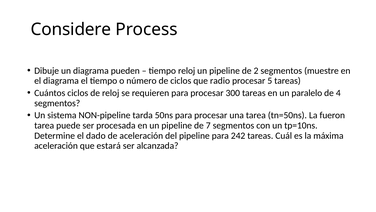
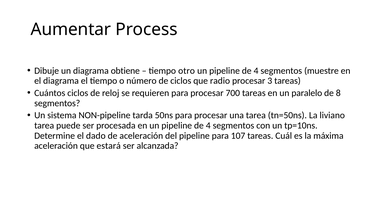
Considere: Considere -> Aumentar (71, 29)
pueden: pueden -> obtiene (125, 71)
tiempo reloj: reloj -> otro (187, 71)
2: 2 -> 4 (256, 71)
5: 5 -> 3 (270, 81)
300: 300 -> 700 (233, 93)
4: 4 -> 8 (338, 93)
fueron: fueron -> liviano (332, 115)
7: 7 -> 4 (208, 125)
242: 242 -> 107 (238, 135)
